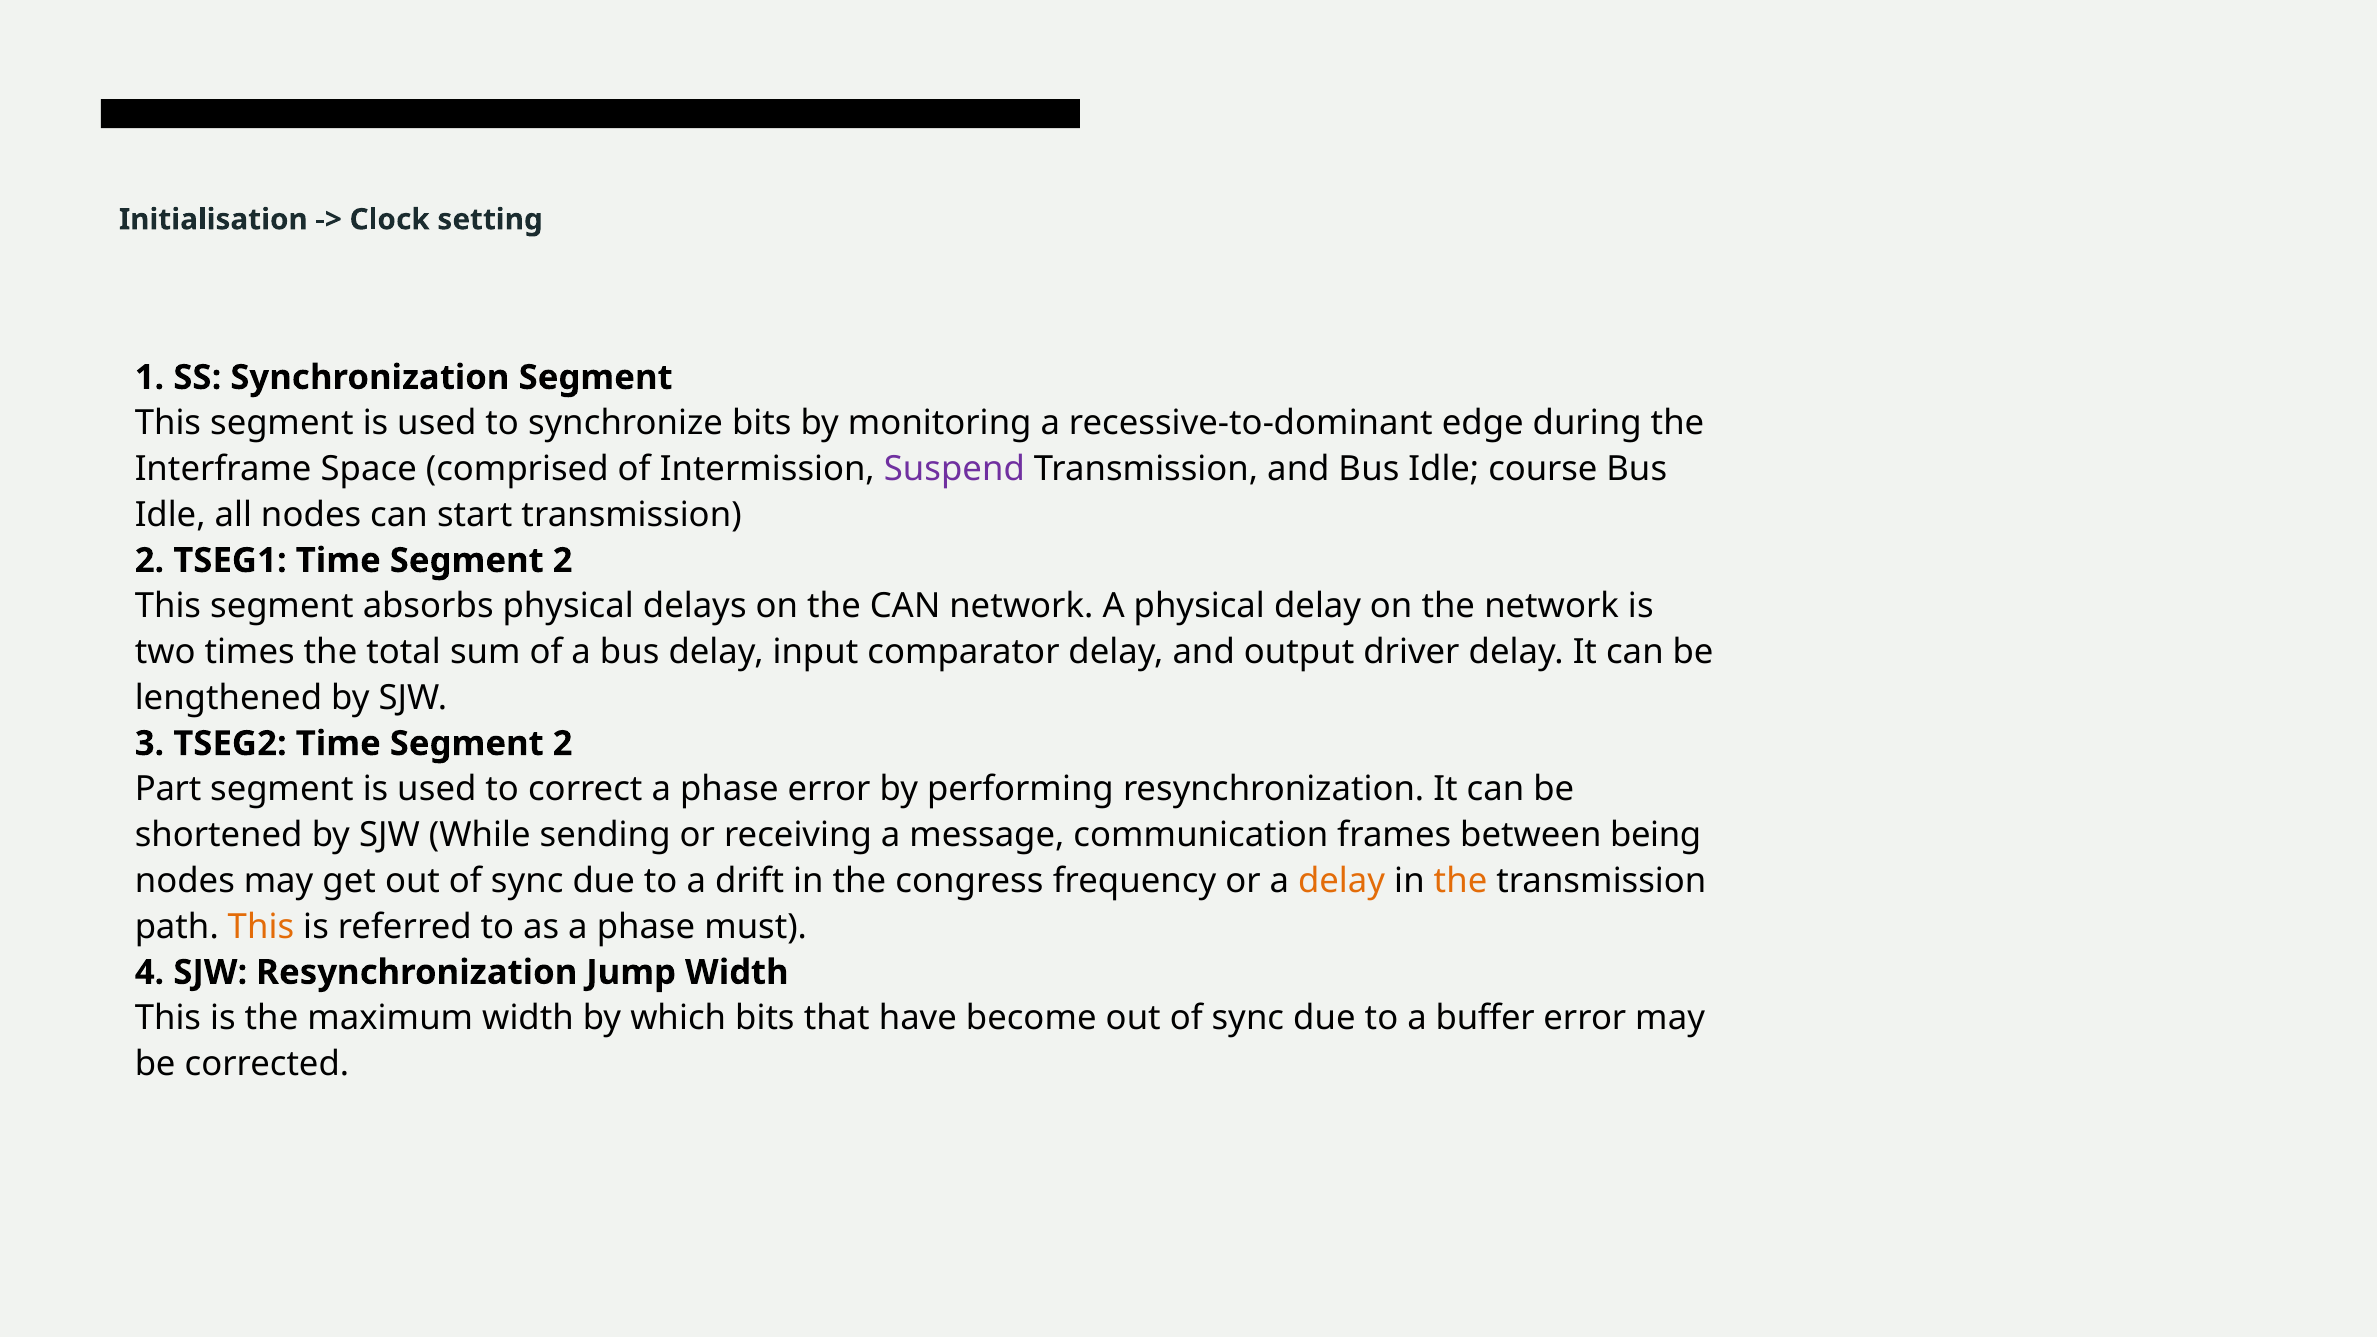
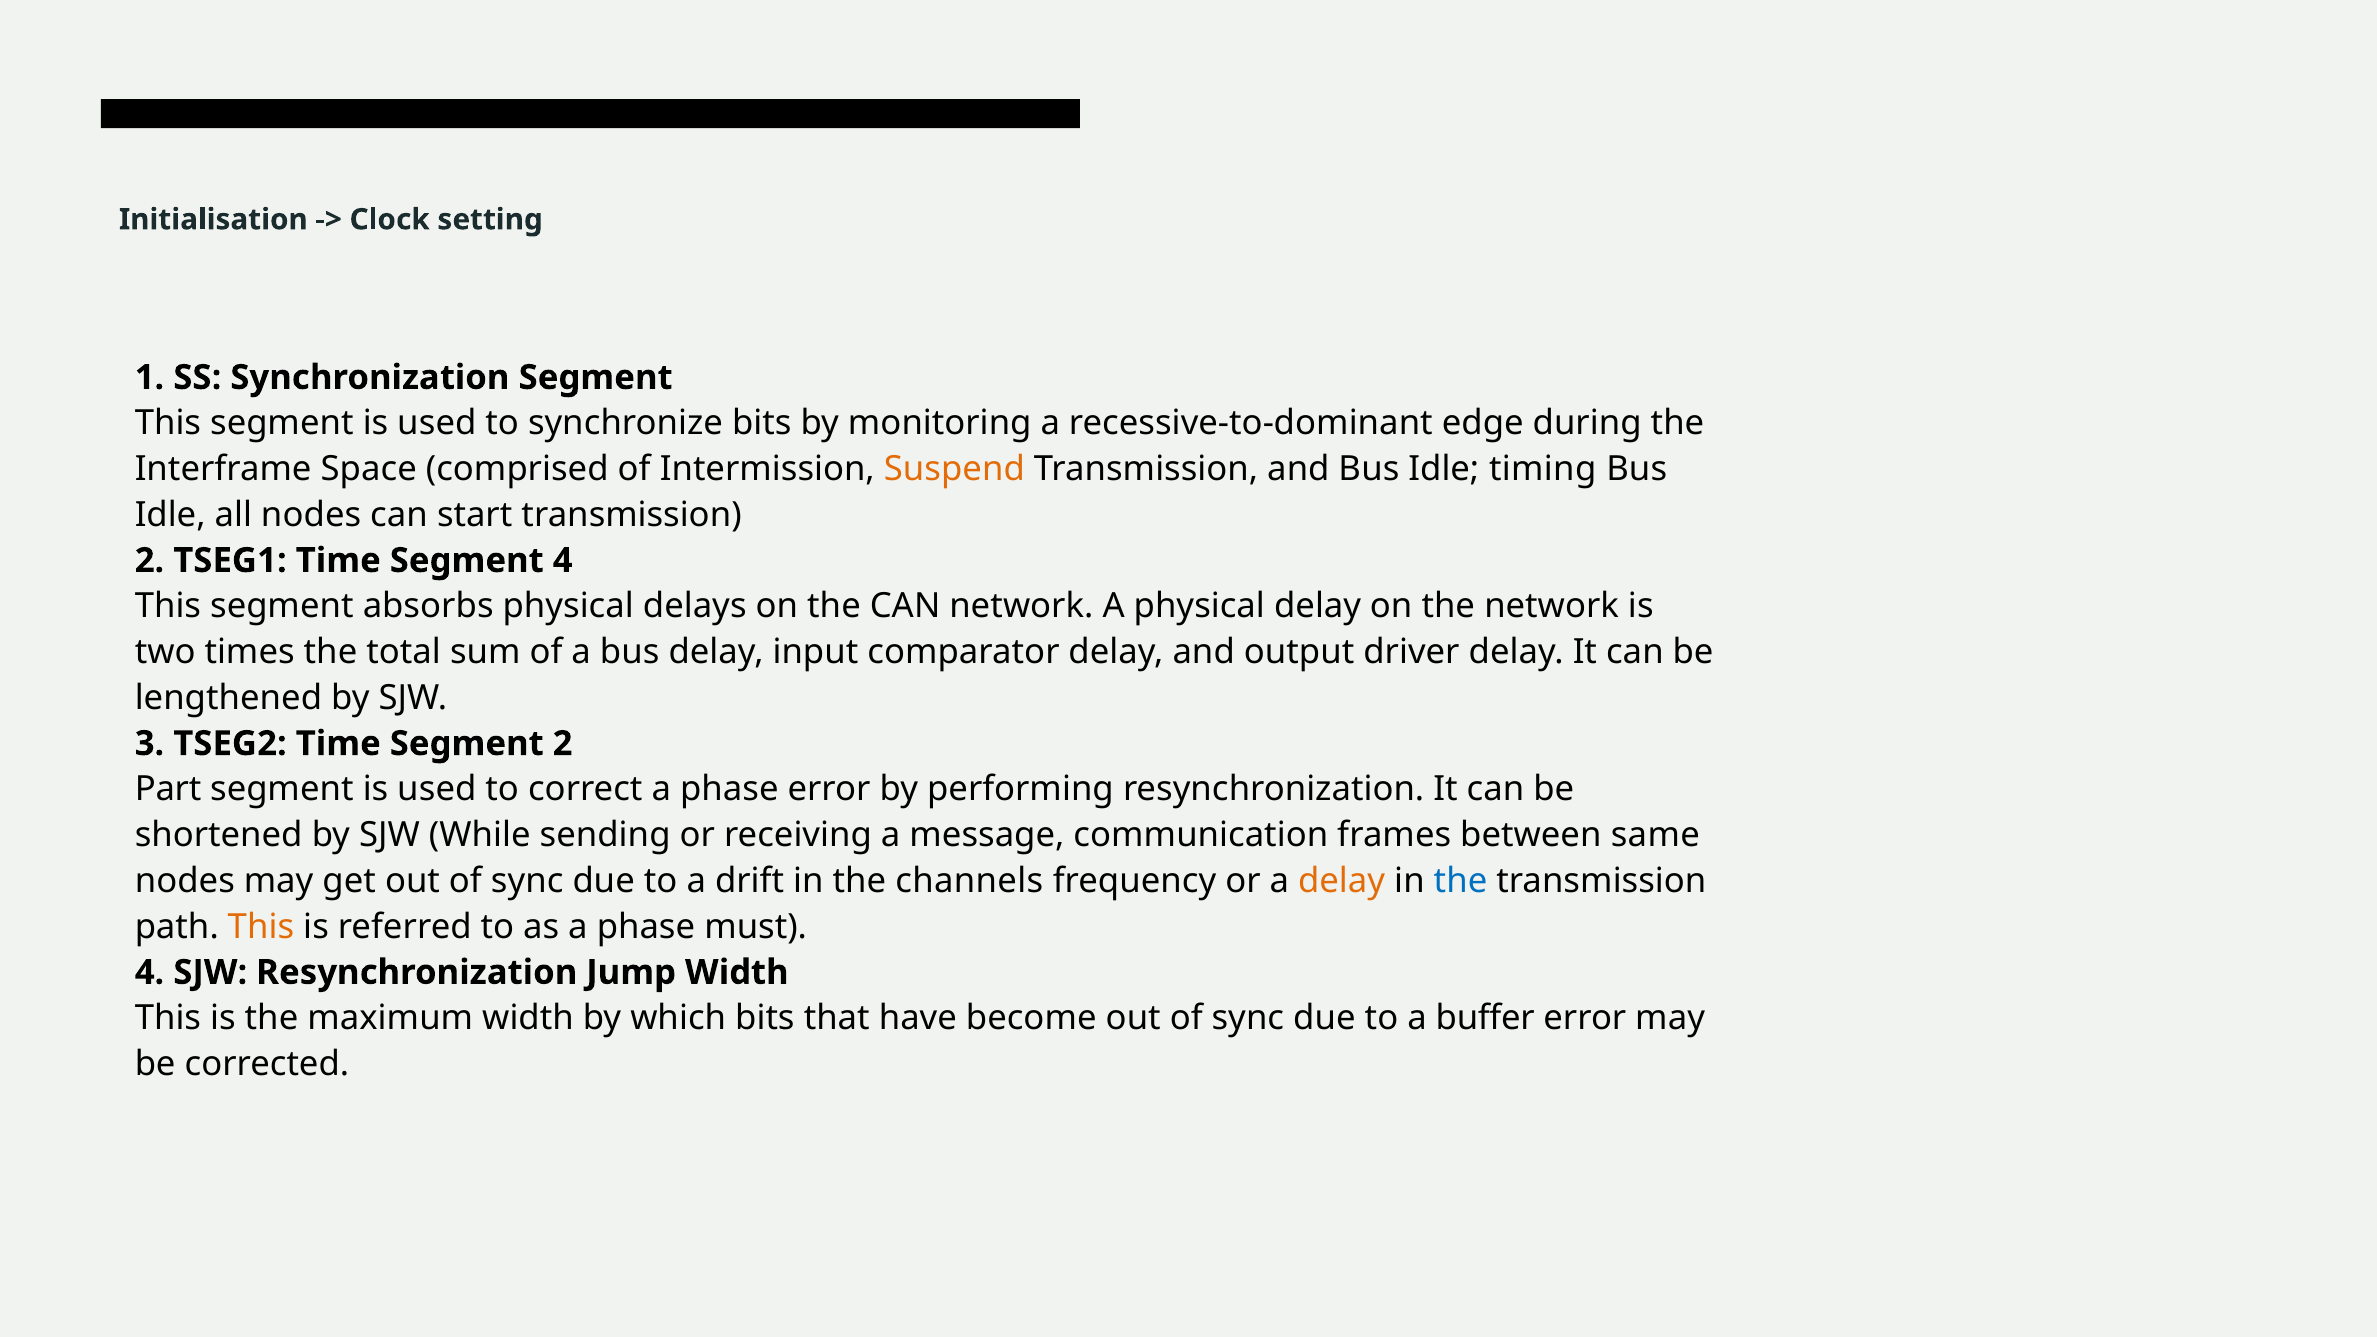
Suspend colour: purple -> orange (954, 469)
course: course -> timing (1543, 469)
TSEG1 Time Segment 2: 2 -> 4 (563, 561)
being: being -> same (1655, 835)
congress: congress -> channels (969, 881)
the colour: orange -> blue (1461, 881)
